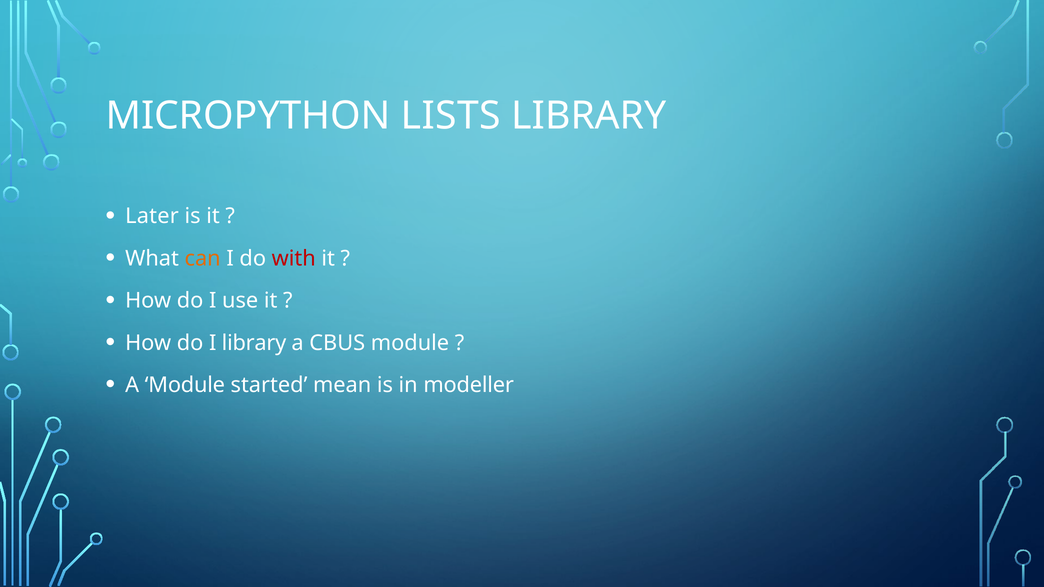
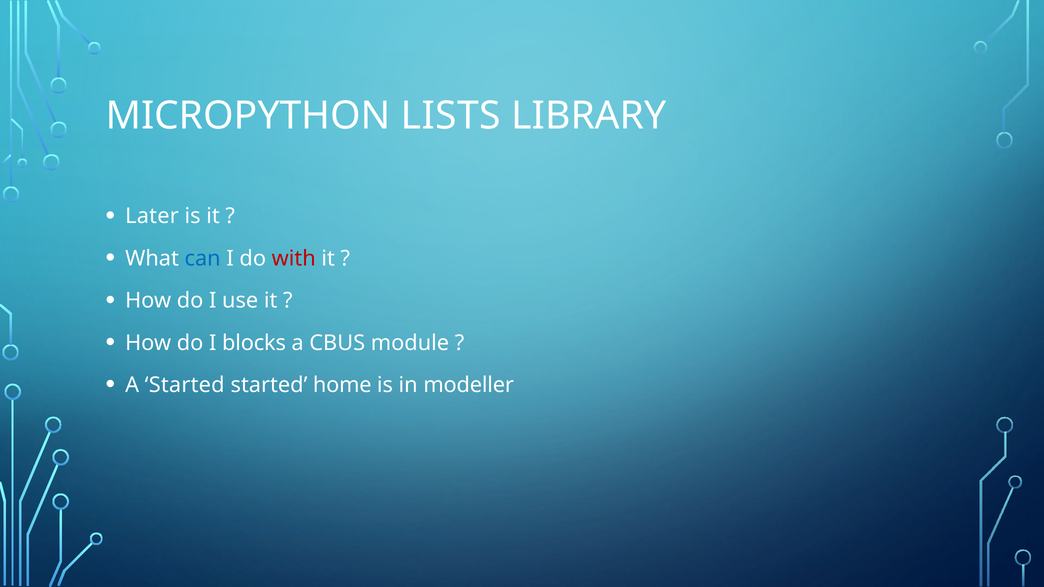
can colour: orange -> blue (203, 259)
I library: library -> blocks (254, 343)
A Module: Module -> Started (185, 385)
mean: mean -> home (342, 385)
